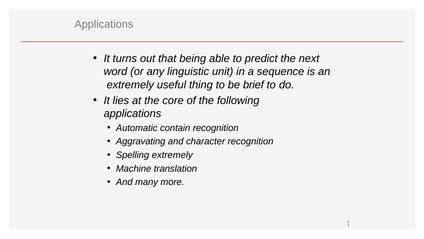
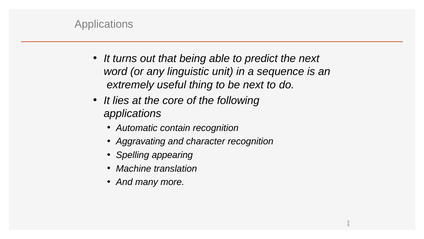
be brief: brief -> next (253, 85)
Spelling extremely: extremely -> appearing (172, 155)
